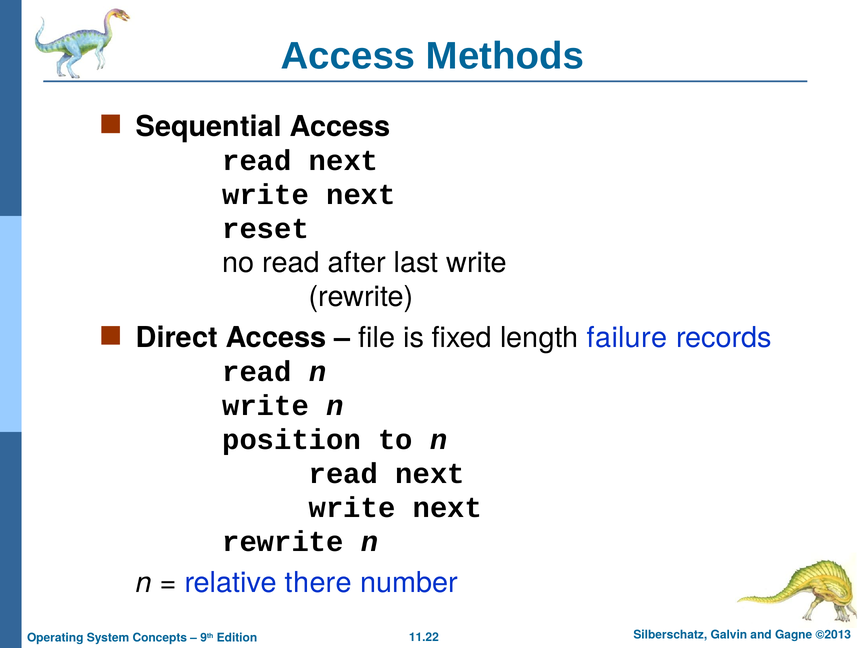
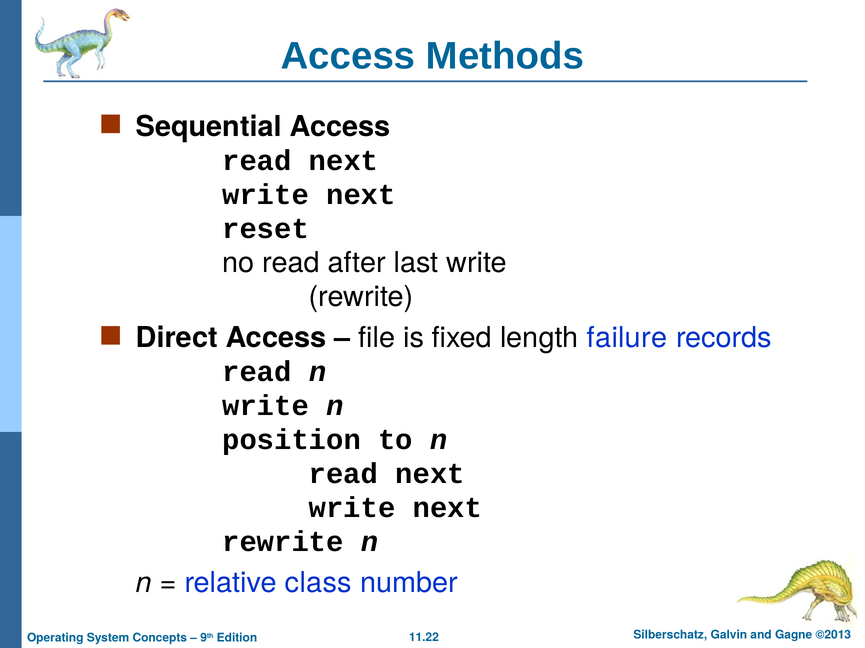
there: there -> class (318, 584)
